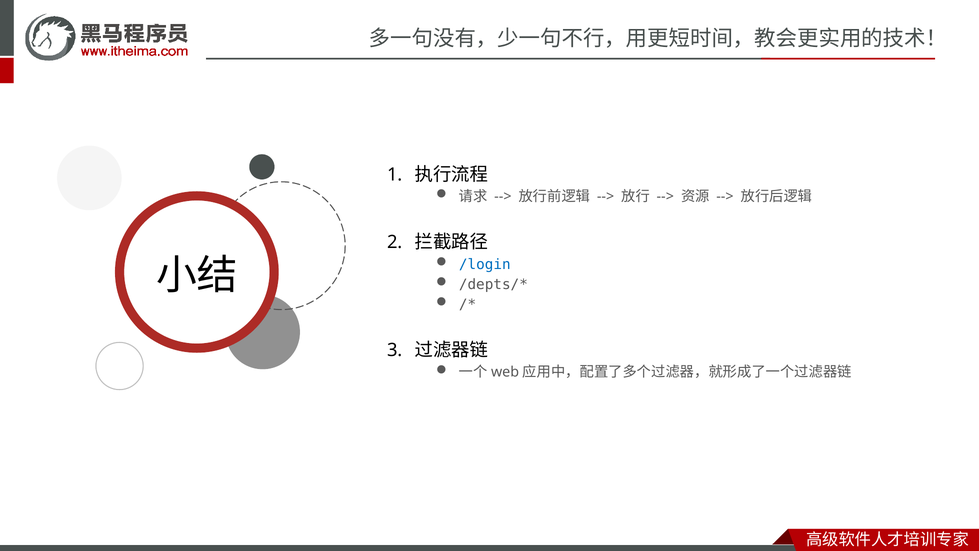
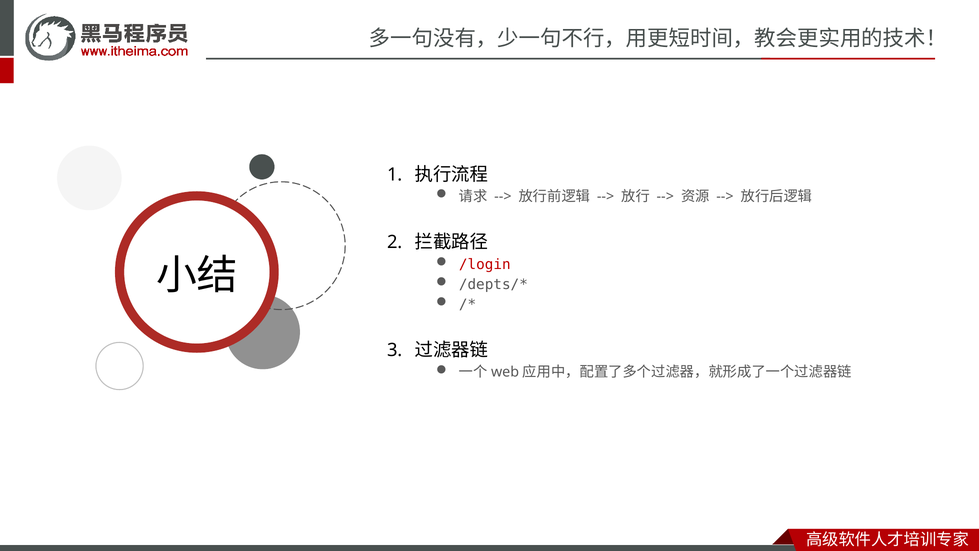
/login colour: blue -> red (485, 264)
